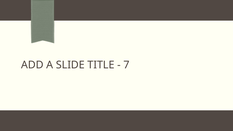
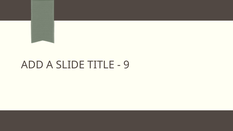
7: 7 -> 9 (127, 65)
